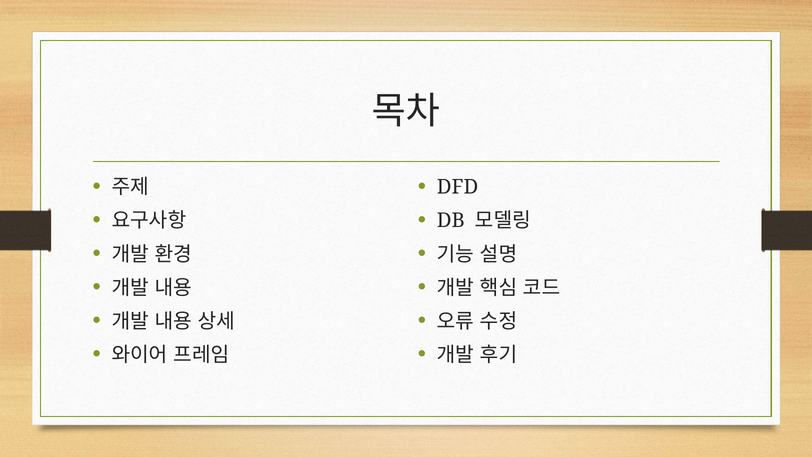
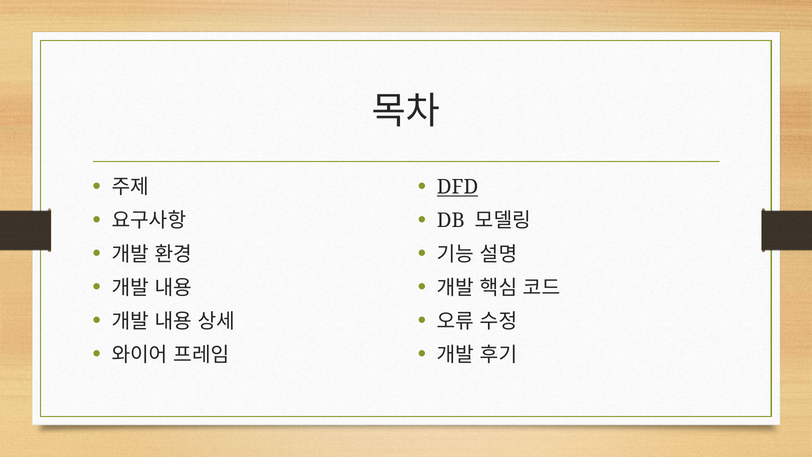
DFD underline: none -> present (458, 187)
